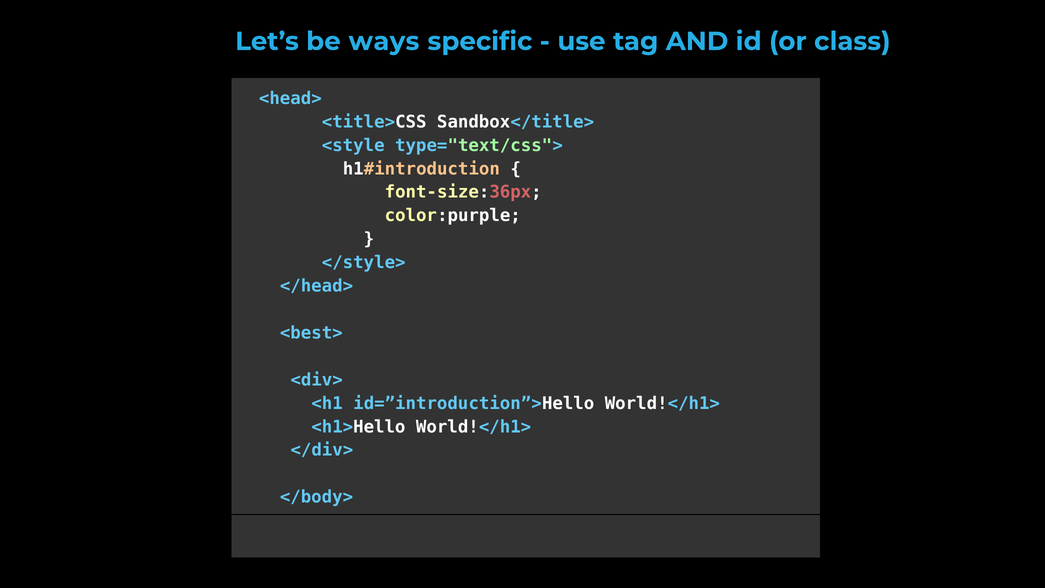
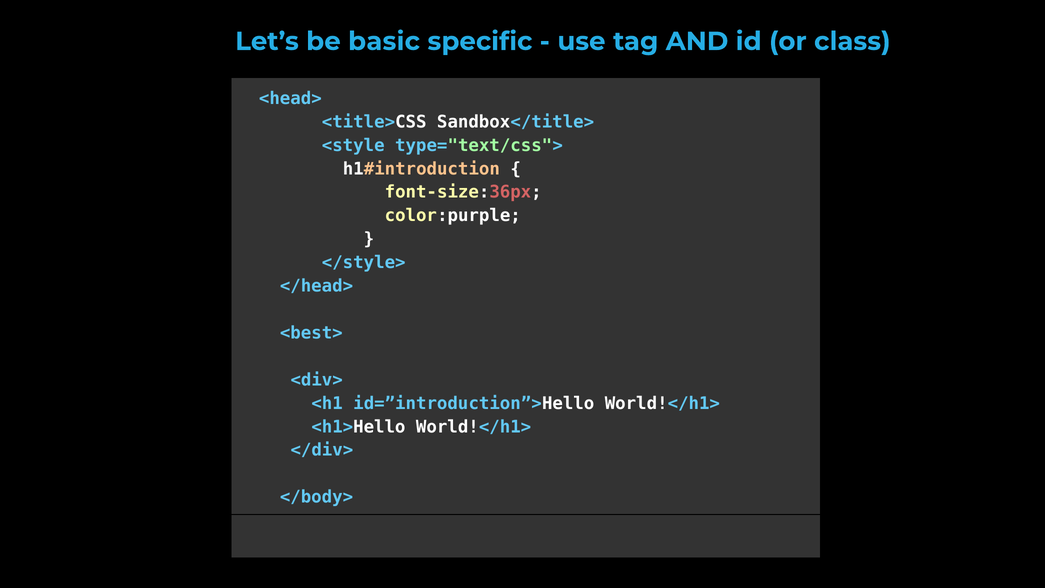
ways: ways -> basic (384, 41)
